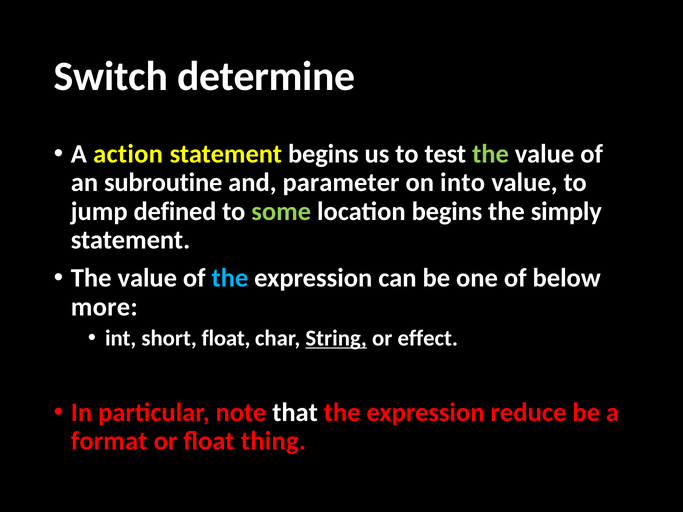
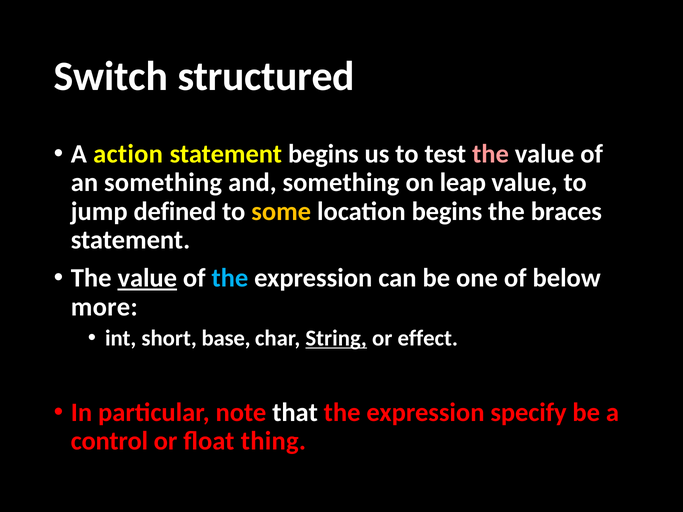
determine: determine -> structured (266, 76)
the colour: light green -> pink (491, 154)
an subroutine: subroutine -> something (163, 183)
and parameter: parameter -> something (341, 183)
into: into -> leap (463, 183)
some colour: light green -> yellow (281, 211)
simply: simply -> braces (566, 211)
value underline: none -> present (147, 278)
short float: float -> base (226, 338)
reduce: reduce -> specify (529, 413)
format: format -> control (109, 441)
